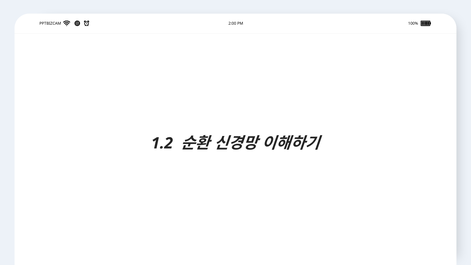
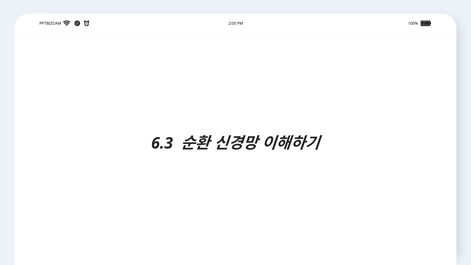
1.2: 1.2 -> 6.3 (162, 143)
